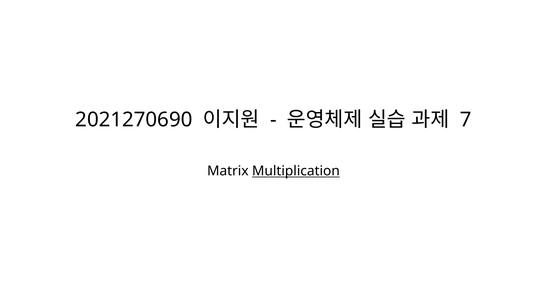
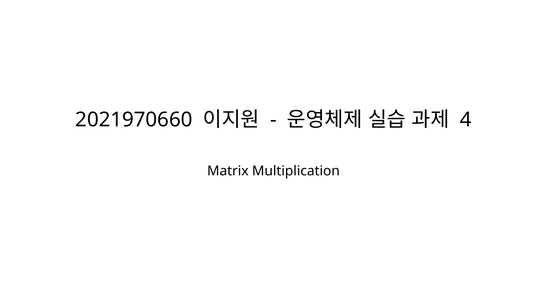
2021270690: 2021270690 -> 2021970660 (134, 120)
7: 7 -> 4 (466, 120)
Multiplication underline: present -> none (296, 171)
